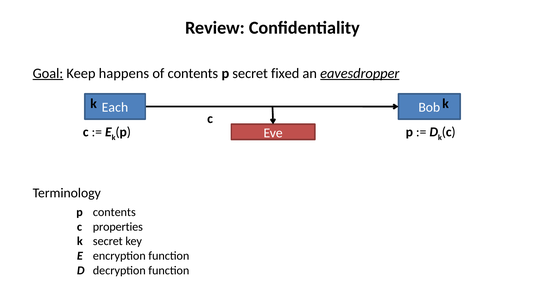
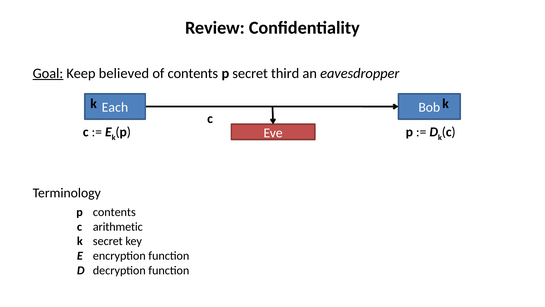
happens: happens -> believed (124, 73)
fixed: fixed -> third (285, 73)
eavesdropper underline: present -> none (360, 73)
properties: properties -> arithmetic (118, 226)
